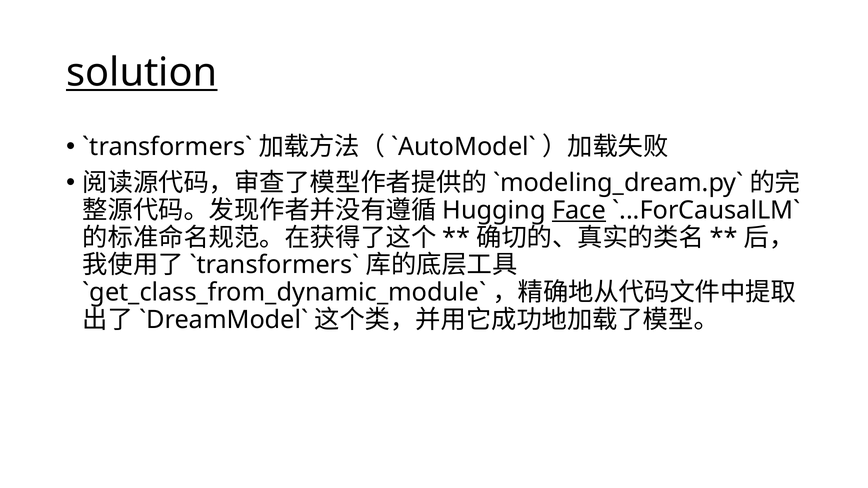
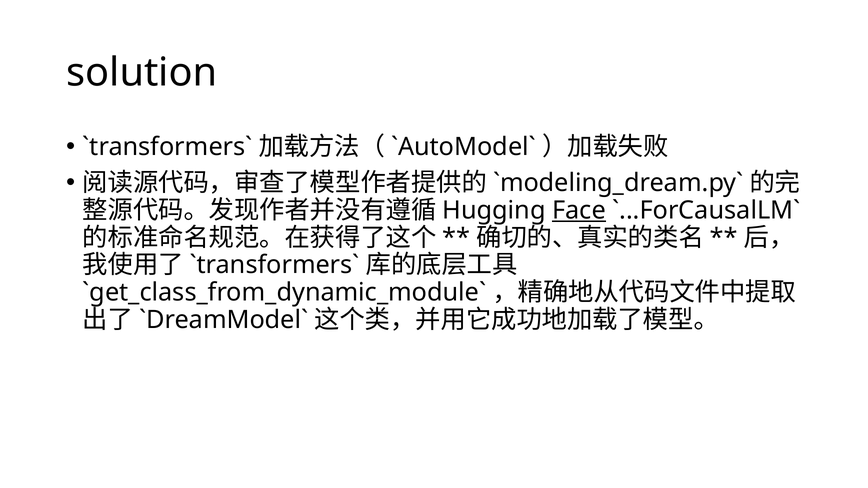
solution underline: present -> none (142, 73)
